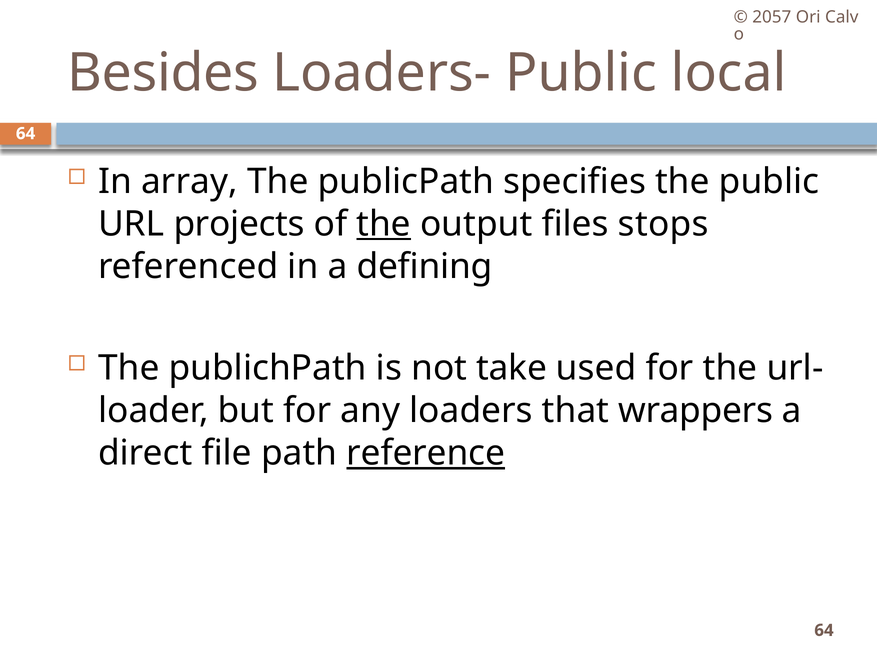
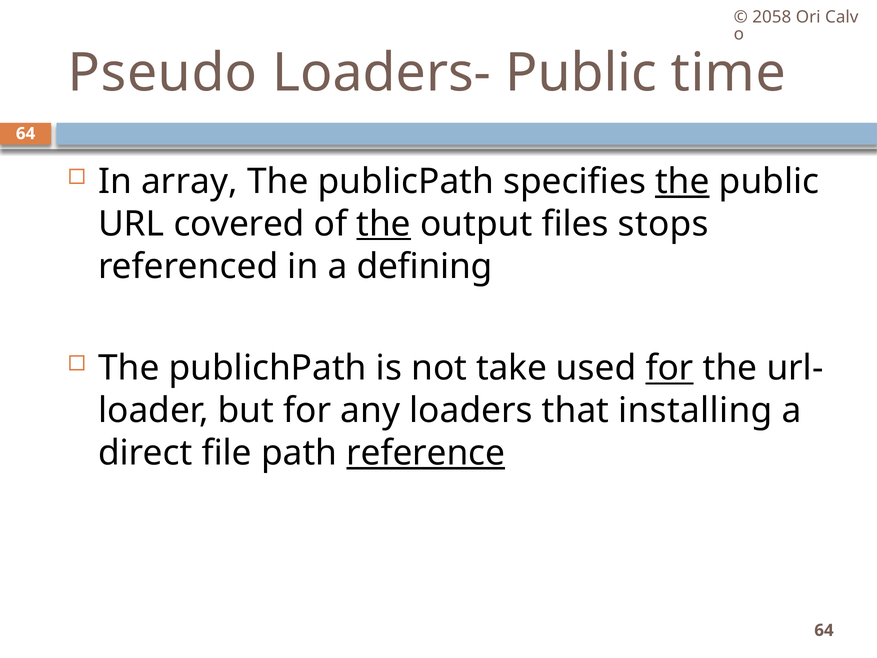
2057: 2057 -> 2058 (772, 17)
Besides: Besides -> Pseudo (163, 73)
local: local -> time (728, 73)
the underline: none -> present (682, 181)
projects: projects -> covered (239, 224)
for underline: none -> present (670, 368)
wrappers: wrappers -> installing (695, 411)
